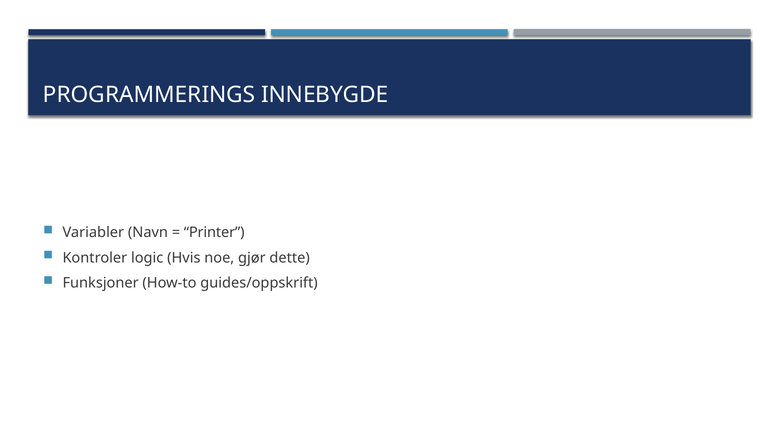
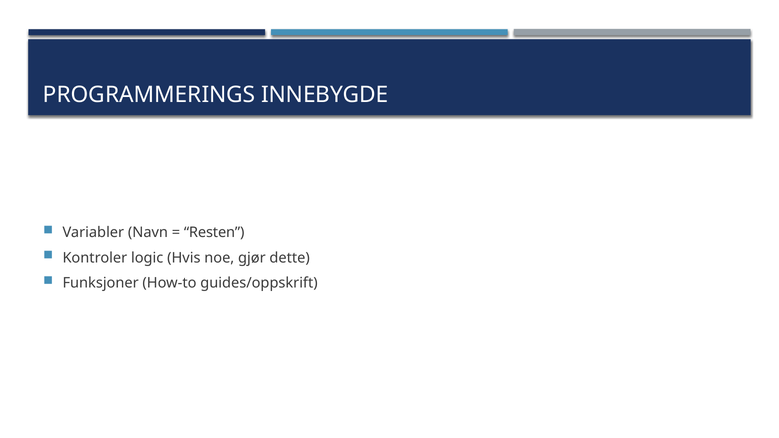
Printer: Printer -> Resten (214, 233)
